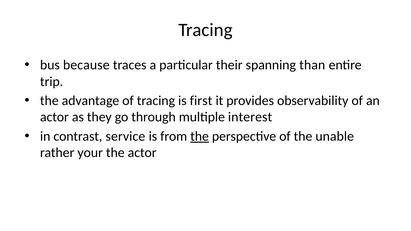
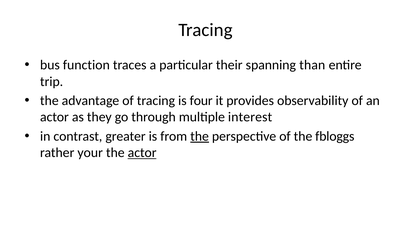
because: because -> function (86, 65)
first: first -> four (201, 101)
service: service -> greater (126, 136)
unable: unable -> fbloggs (335, 136)
actor underline: none -> present (142, 153)
